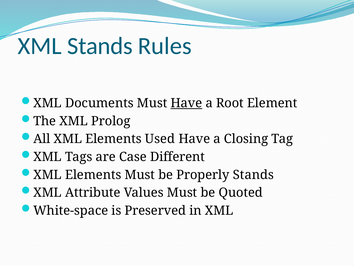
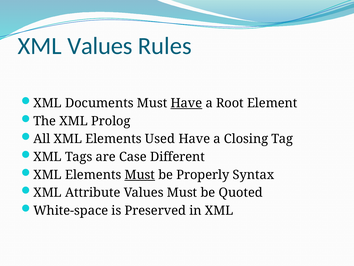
XML Stands: Stands -> Values (100, 46)
Must underline: none -> present (140, 174)
Properly Stands: Stands -> Syntax (253, 174)
